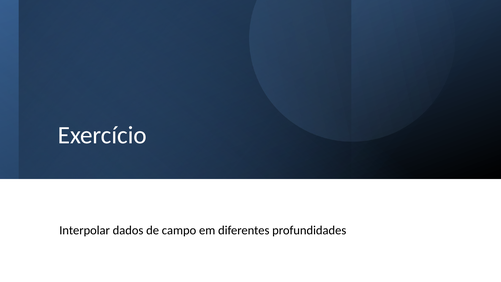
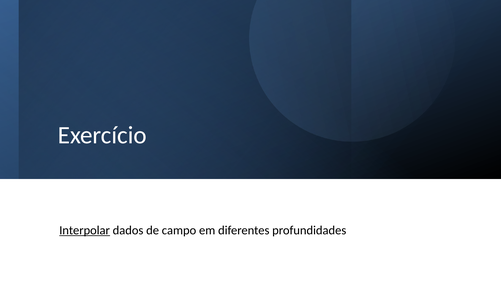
Interpolar underline: none -> present (85, 230)
